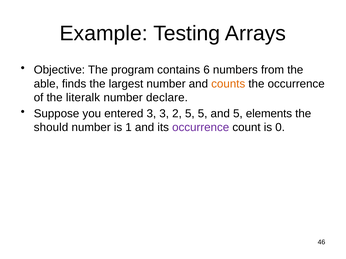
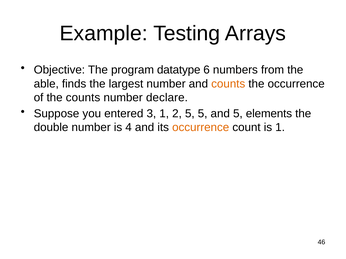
contains: contains -> datatype (179, 70)
the literalk: literalk -> counts (83, 98)
3 3: 3 -> 1 (164, 114)
should: should -> double (51, 128)
1: 1 -> 4 (129, 128)
occurrence colour: purple -> orange (201, 128)
is 0: 0 -> 1 (280, 128)
